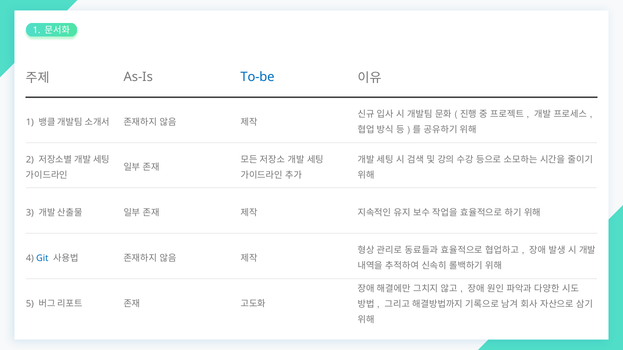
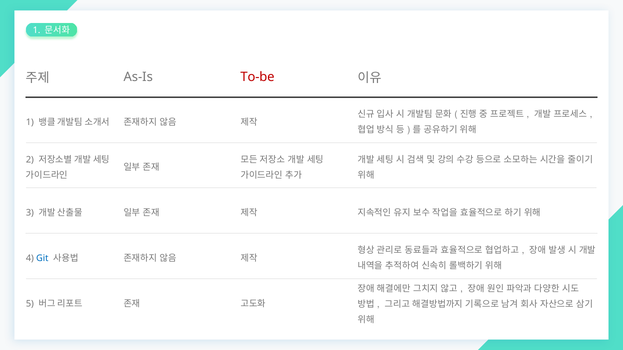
To-be colour: blue -> red (258, 77)
